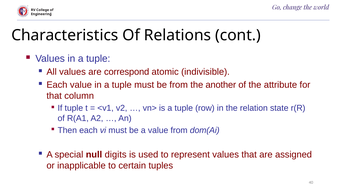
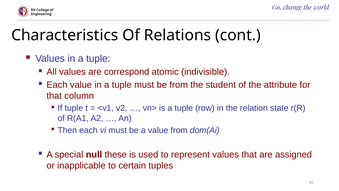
another: another -> student (221, 85)
digits: digits -> these (116, 154)
